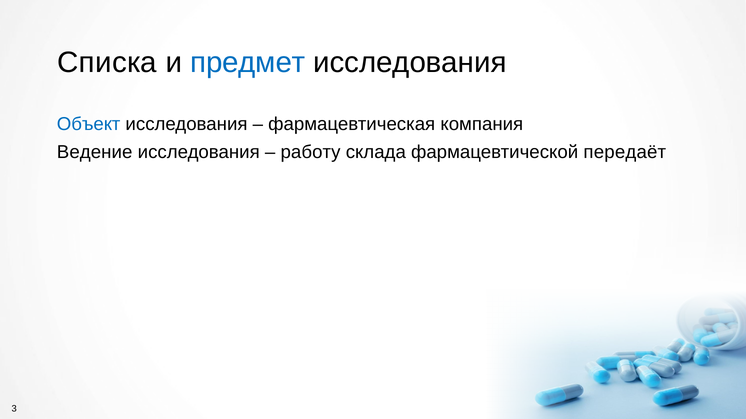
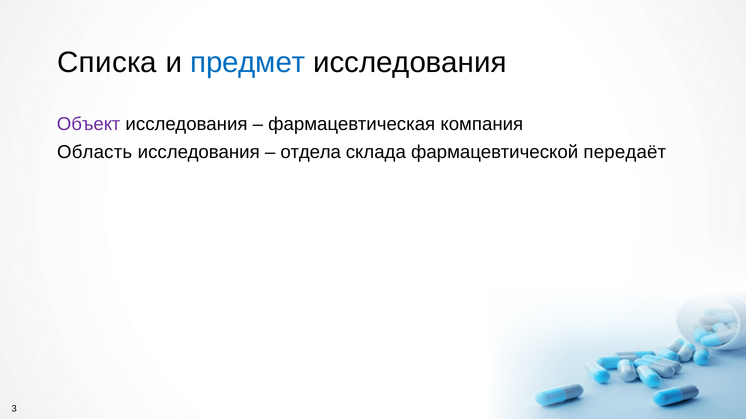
Объект colour: blue -> purple (89, 124)
Ведение: Ведение -> Область (95, 152)
работу: работу -> отдела (311, 152)
